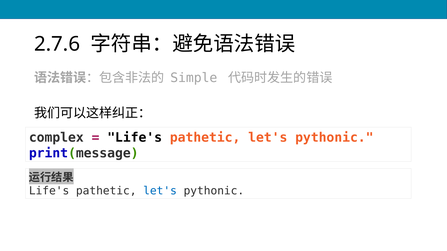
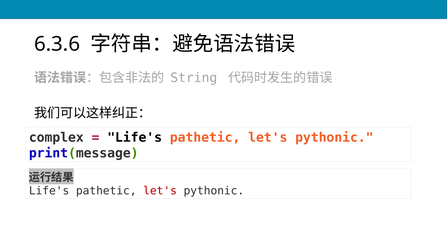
2.7.6: 2.7.6 -> 6.3.6 (57, 44)
Simple: Simple -> String (194, 78)
let's colour: blue -> red (160, 191)
